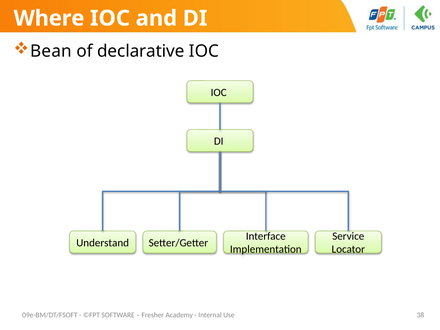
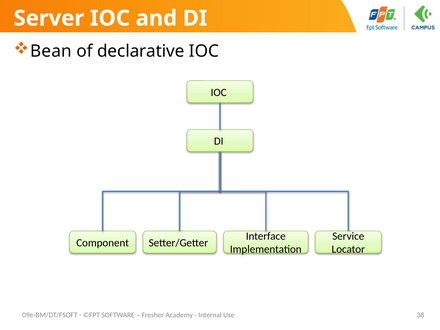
Where: Where -> Server (49, 18)
Understand: Understand -> Component (103, 243)
